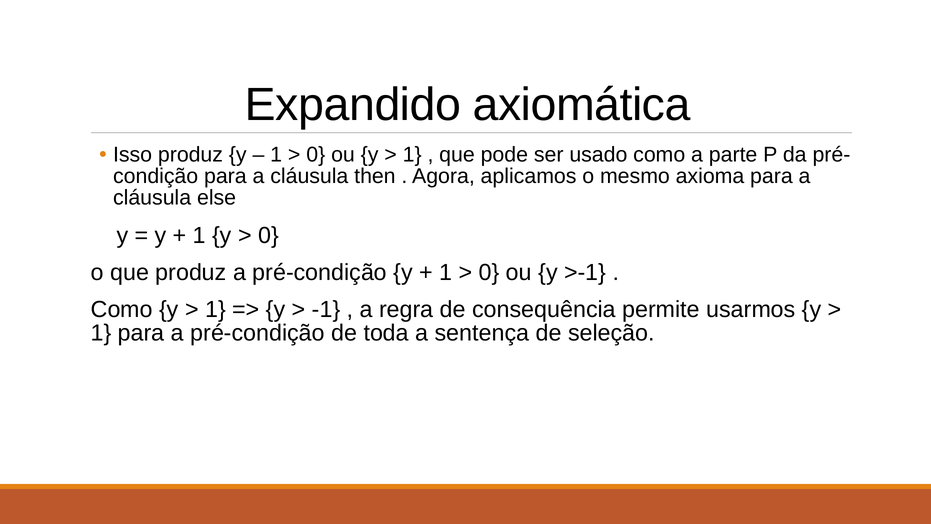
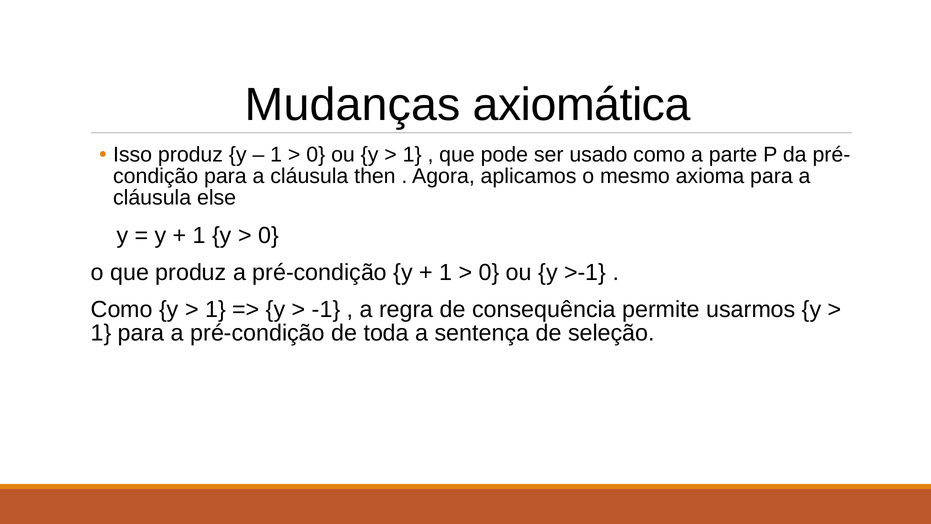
Expandido: Expandido -> Mudanças (353, 105)
